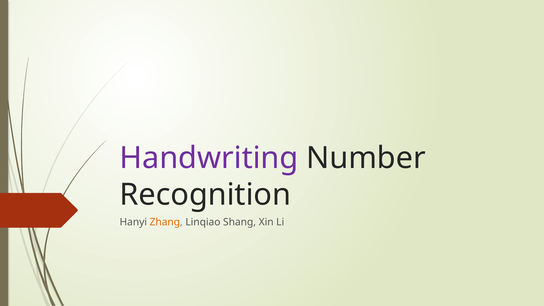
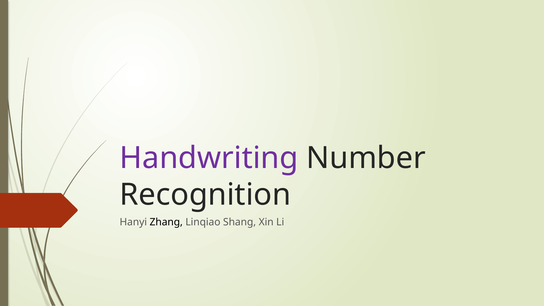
Zhang colour: orange -> black (166, 222)
